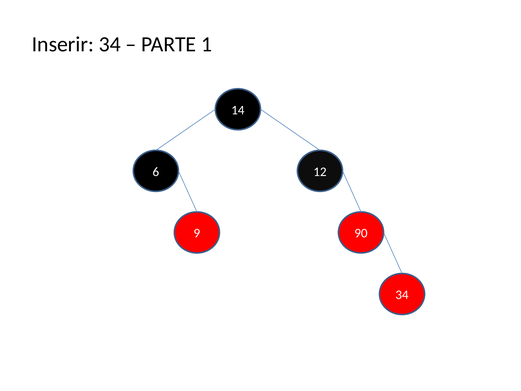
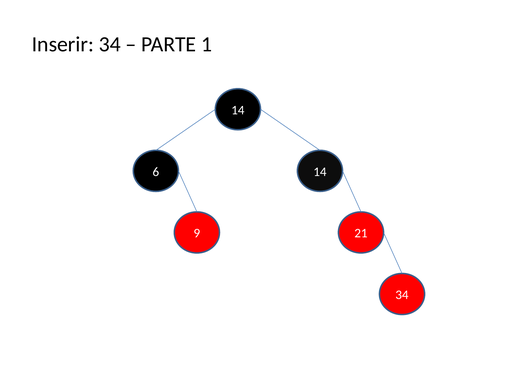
6 12: 12 -> 14 (320, 172)
90: 90 -> 21 (361, 233)
